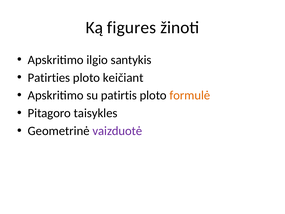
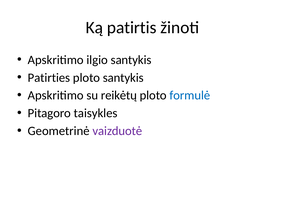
figures: figures -> patirtis (132, 28)
ploto keičiant: keičiant -> santykis (123, 78)
patirtis: patirtis -> reikėtų (119, 95)
formulė colour: orange -> blue (190, 95)
